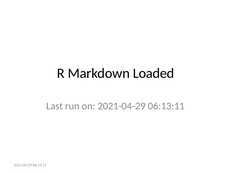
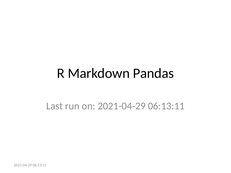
Loaded: Loaded -> Pandas (153, 73)
